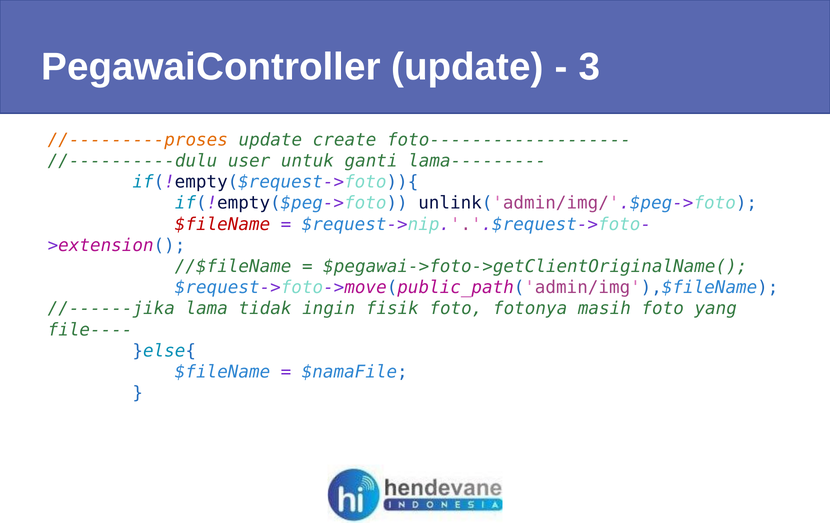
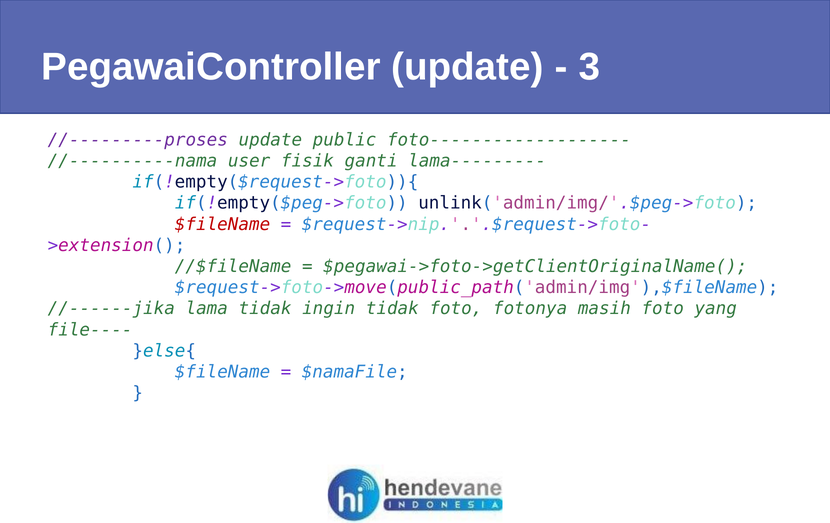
//---------proses colour: orange -> purple (138, 140)
create: create -> public (345, 140)
//----------dulu: //----------dulu -> //----------nama (133, 161)
untuk: untuk -> fisik (307, 161)
ingin fisik: fisik -> tidak (392, 309)
